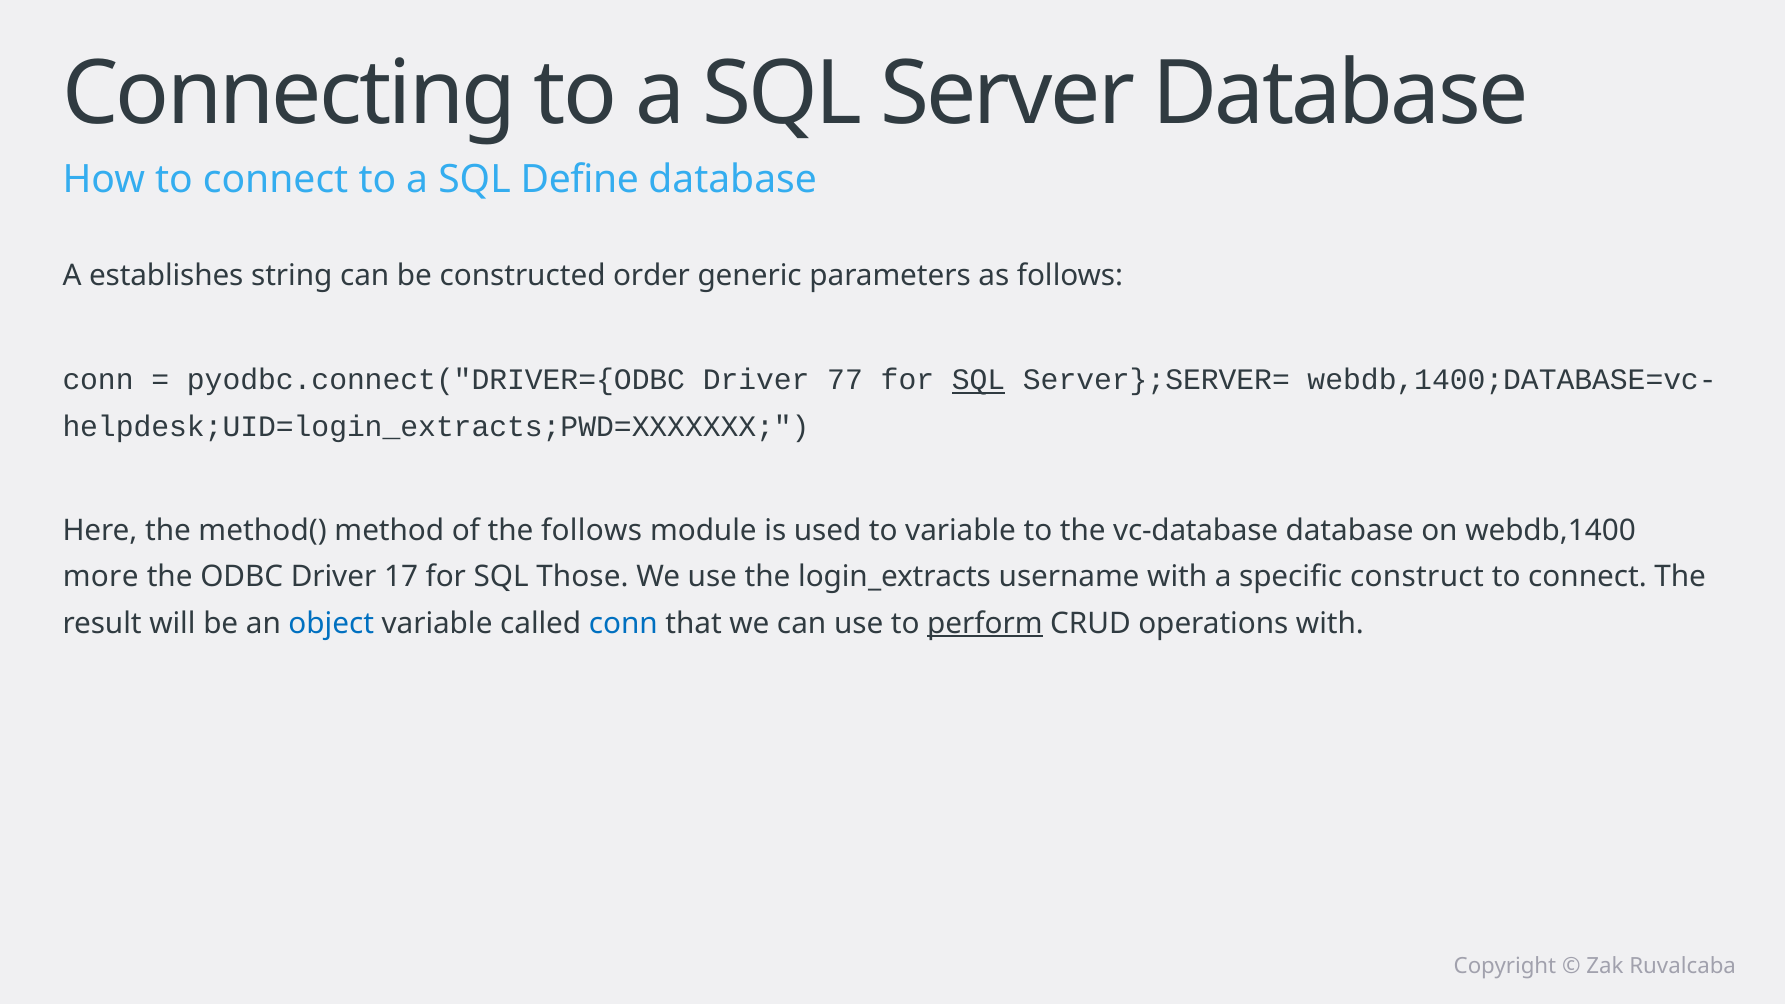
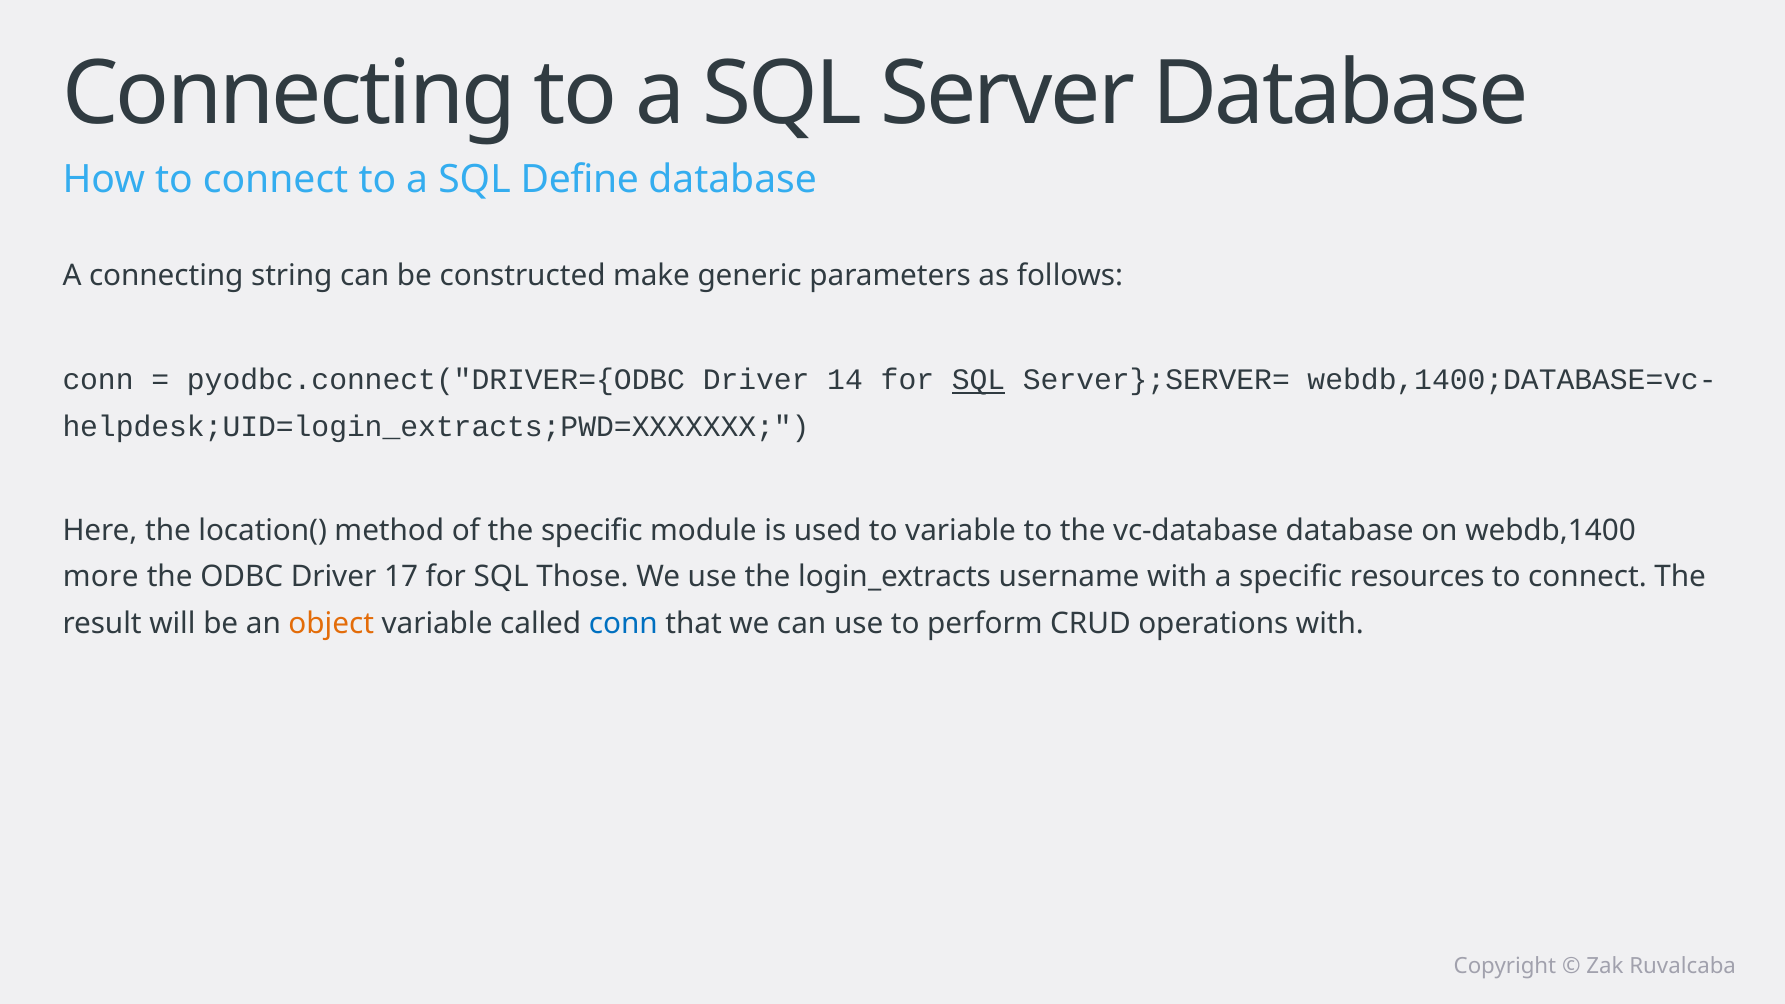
A establishes: establishes -> connecting (166, 276)
order: order -> make (652, 276)
77: 77 -> 14 (845, 380)
method(: method( -> location( (263, 531)
the follows: follows -> specific (592, 531)
construct: construct -> resources (1417, 577)
object colour: blue -> orange (331, 623)
perform underline: present -> none (985, 623)
